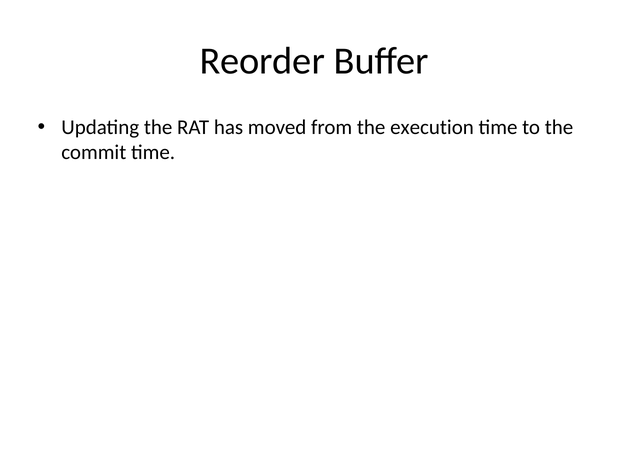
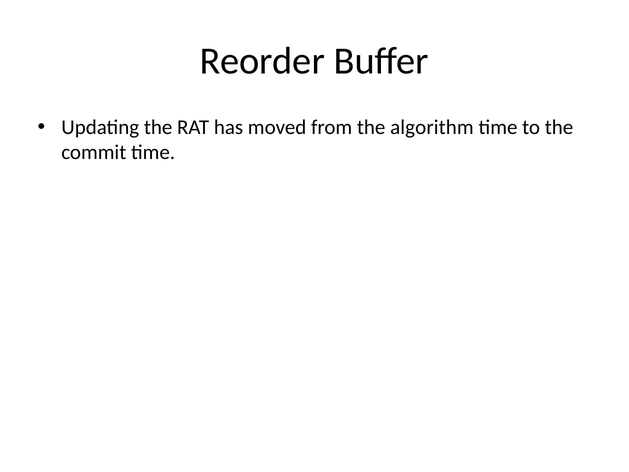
execution: execution -> algorithm (432, 127)
